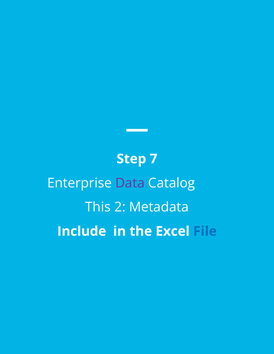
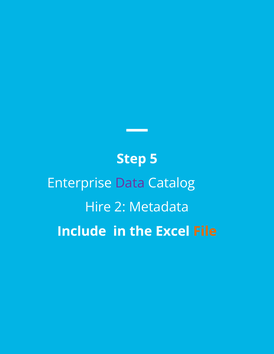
7: 7 -> 5 (154, 159)
This: This -> Hire (98, 207)
File colour: blue -> orange (205, 232)
